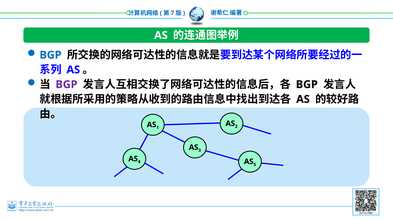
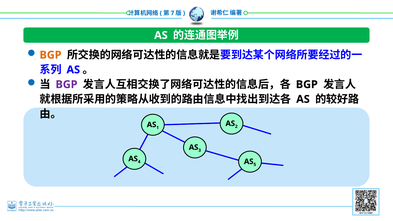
BGP colour: blue -> orange (51, 55)
